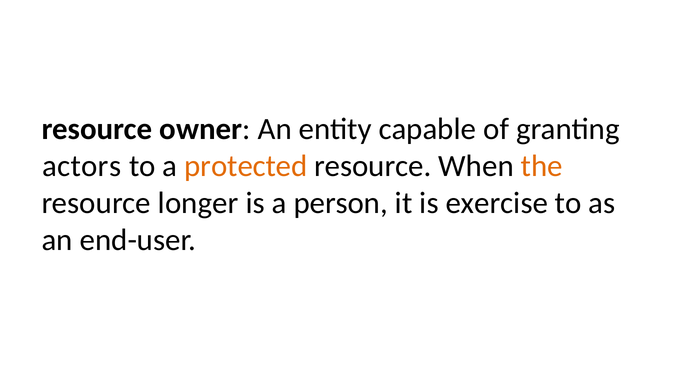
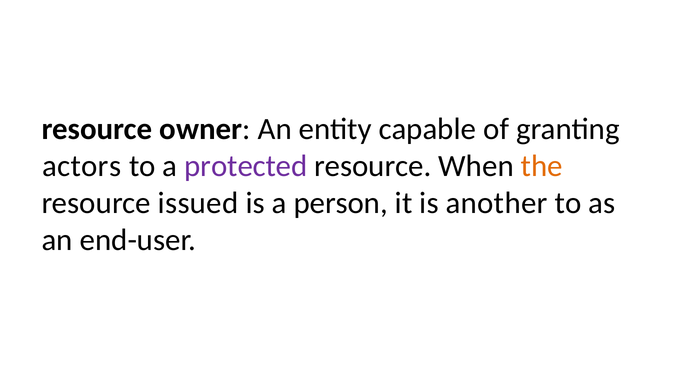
protected colour: orange -> purple (246, 166)
longer: longer -> issued (198, 203)
exercise: exercise -> another (497, 203)
